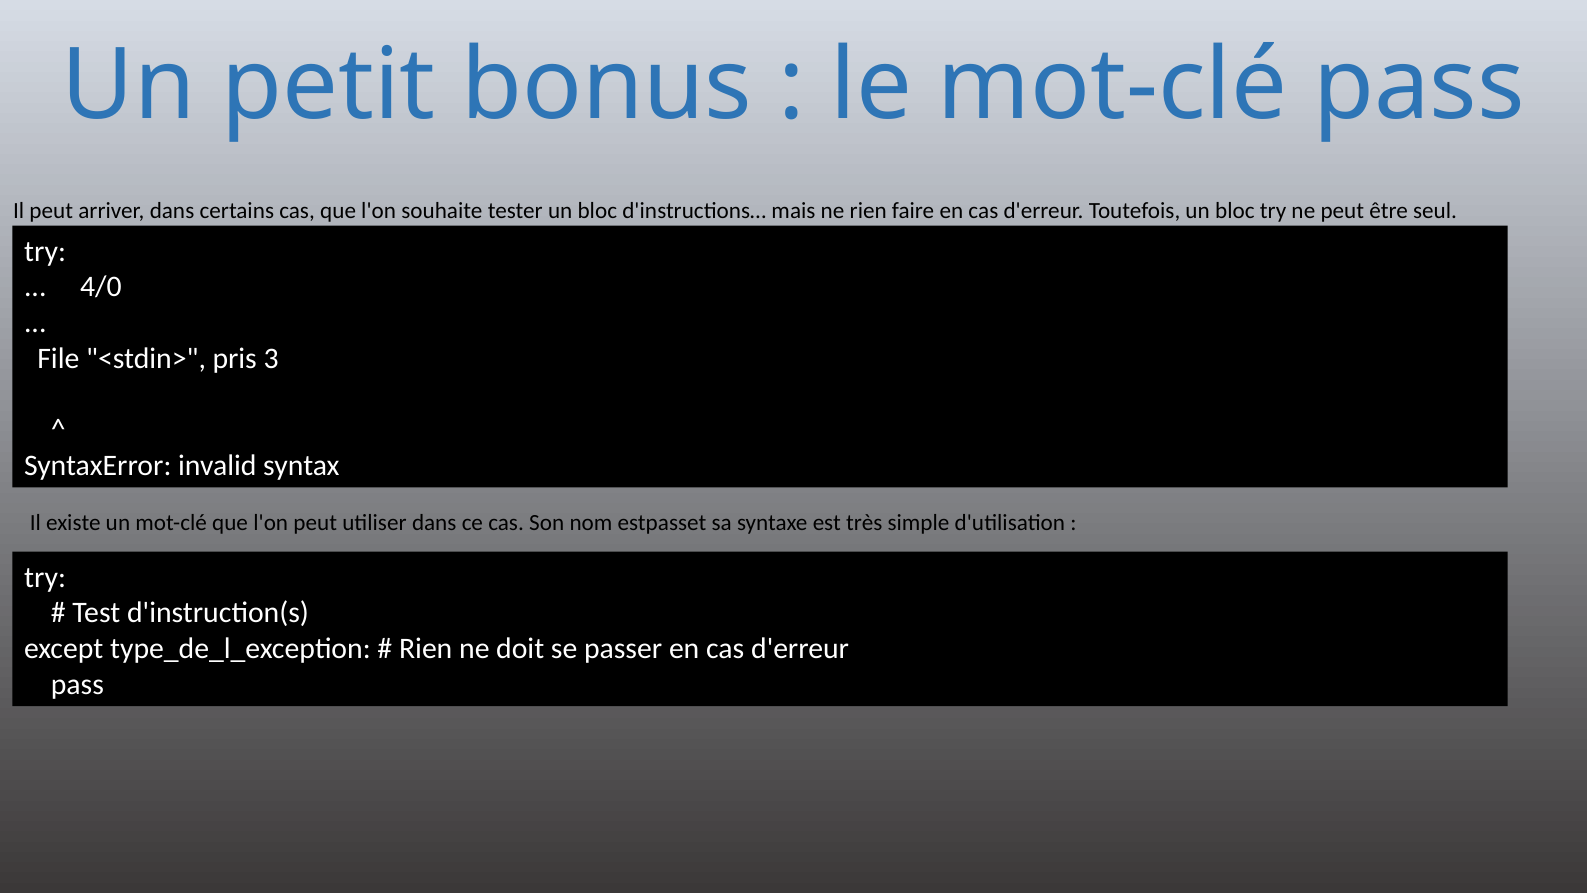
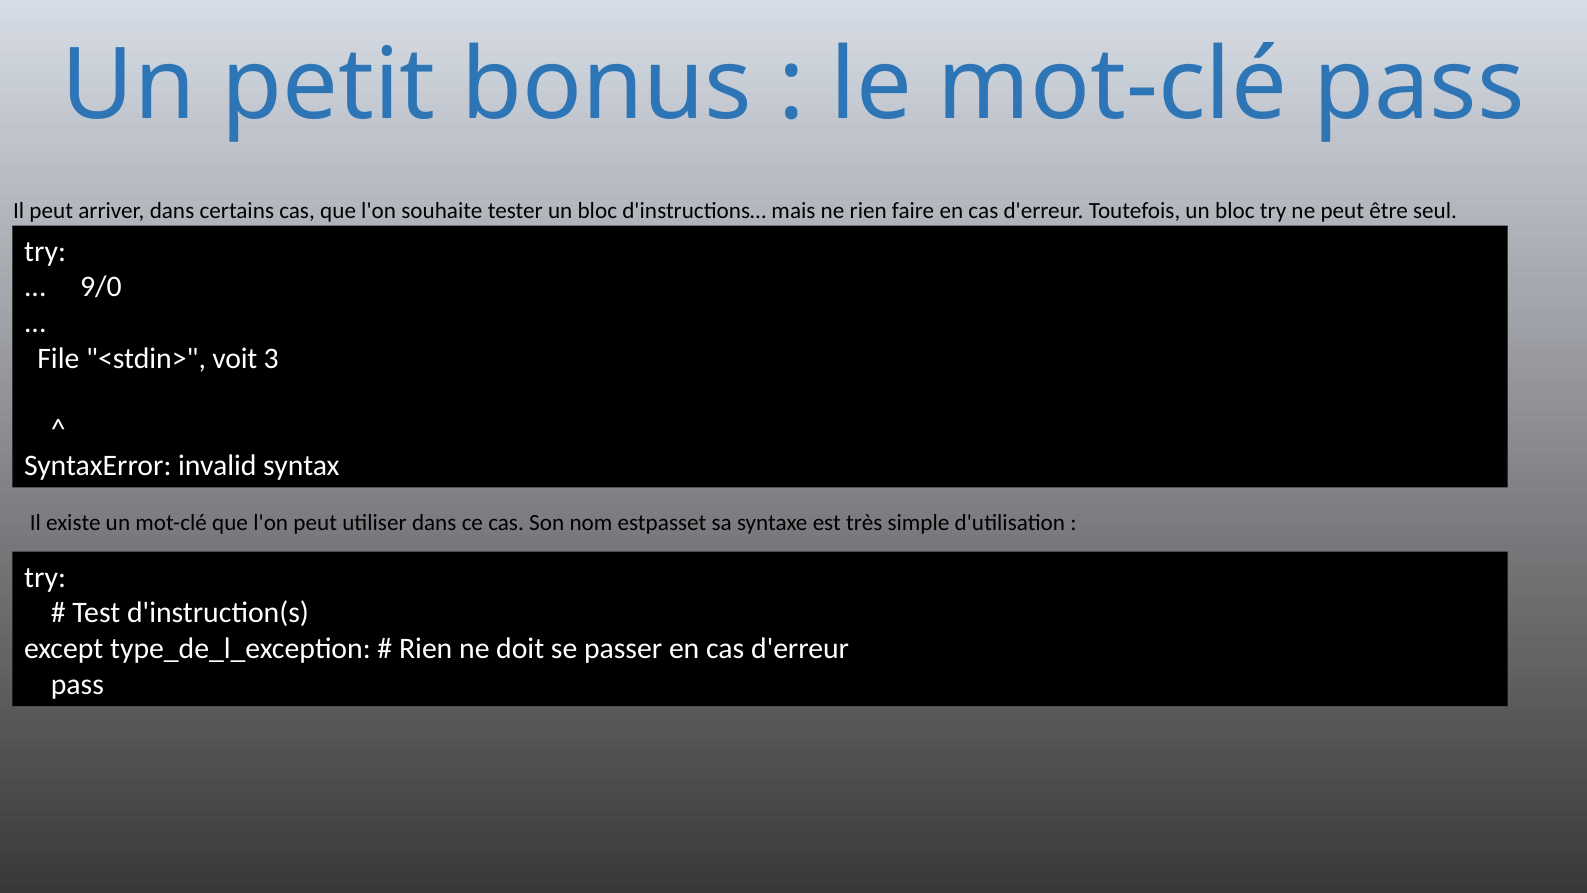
4/0: 4/0 -> 9/0 (101, 287)
pris: pris -> voit (235, 358)
